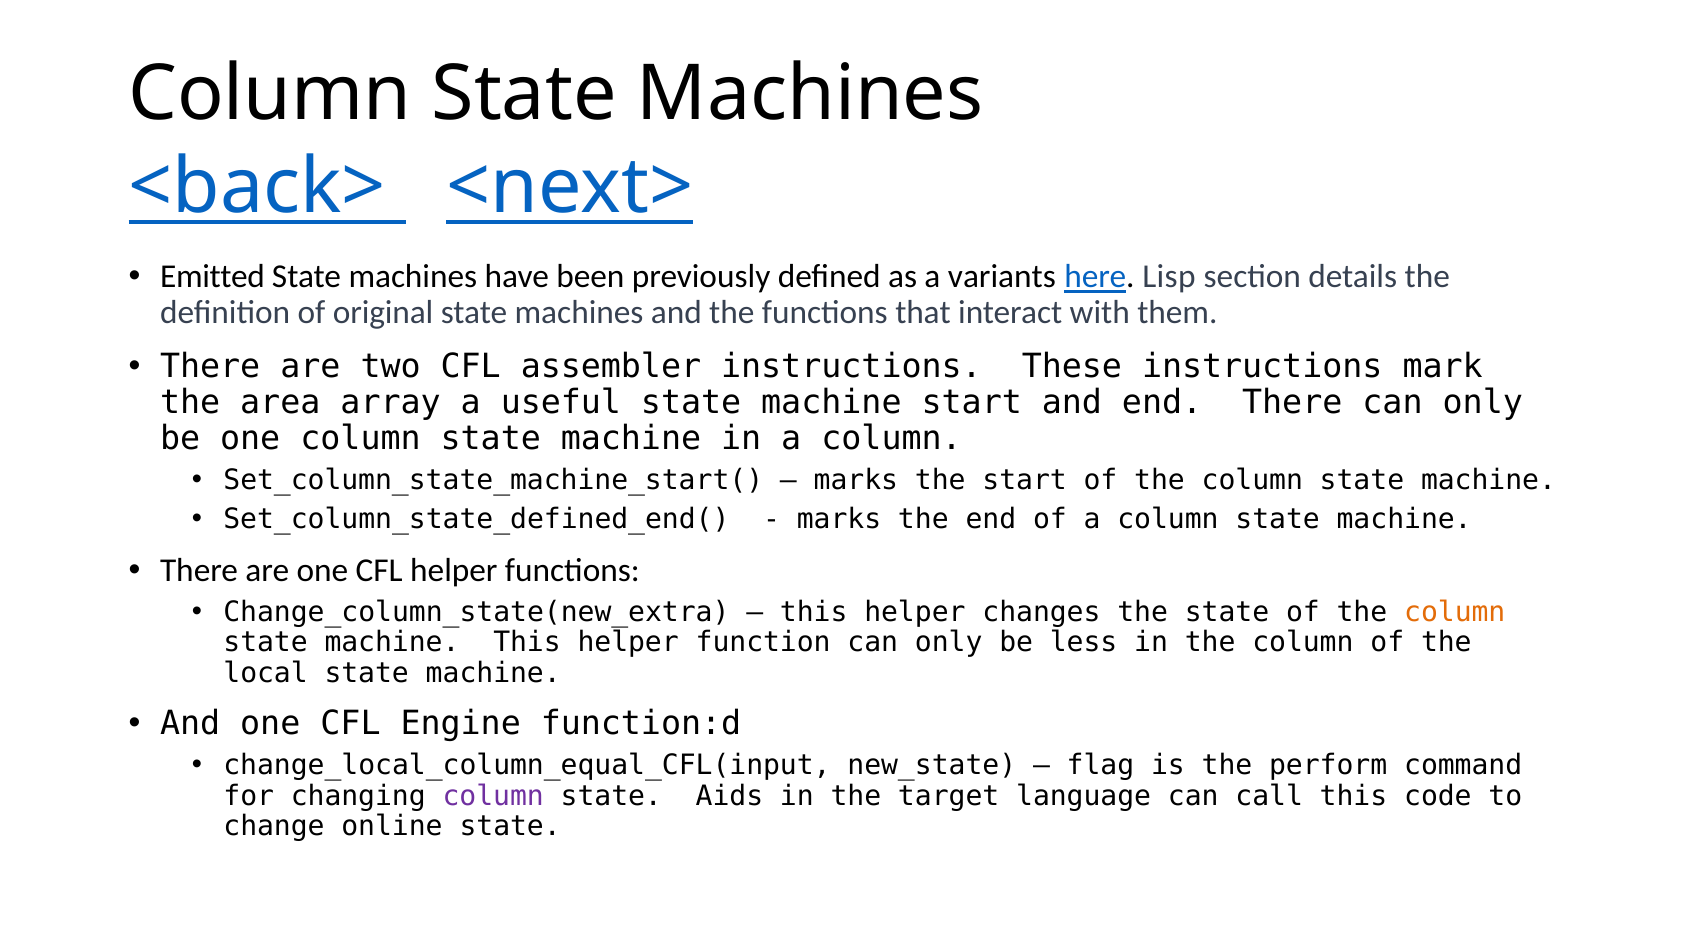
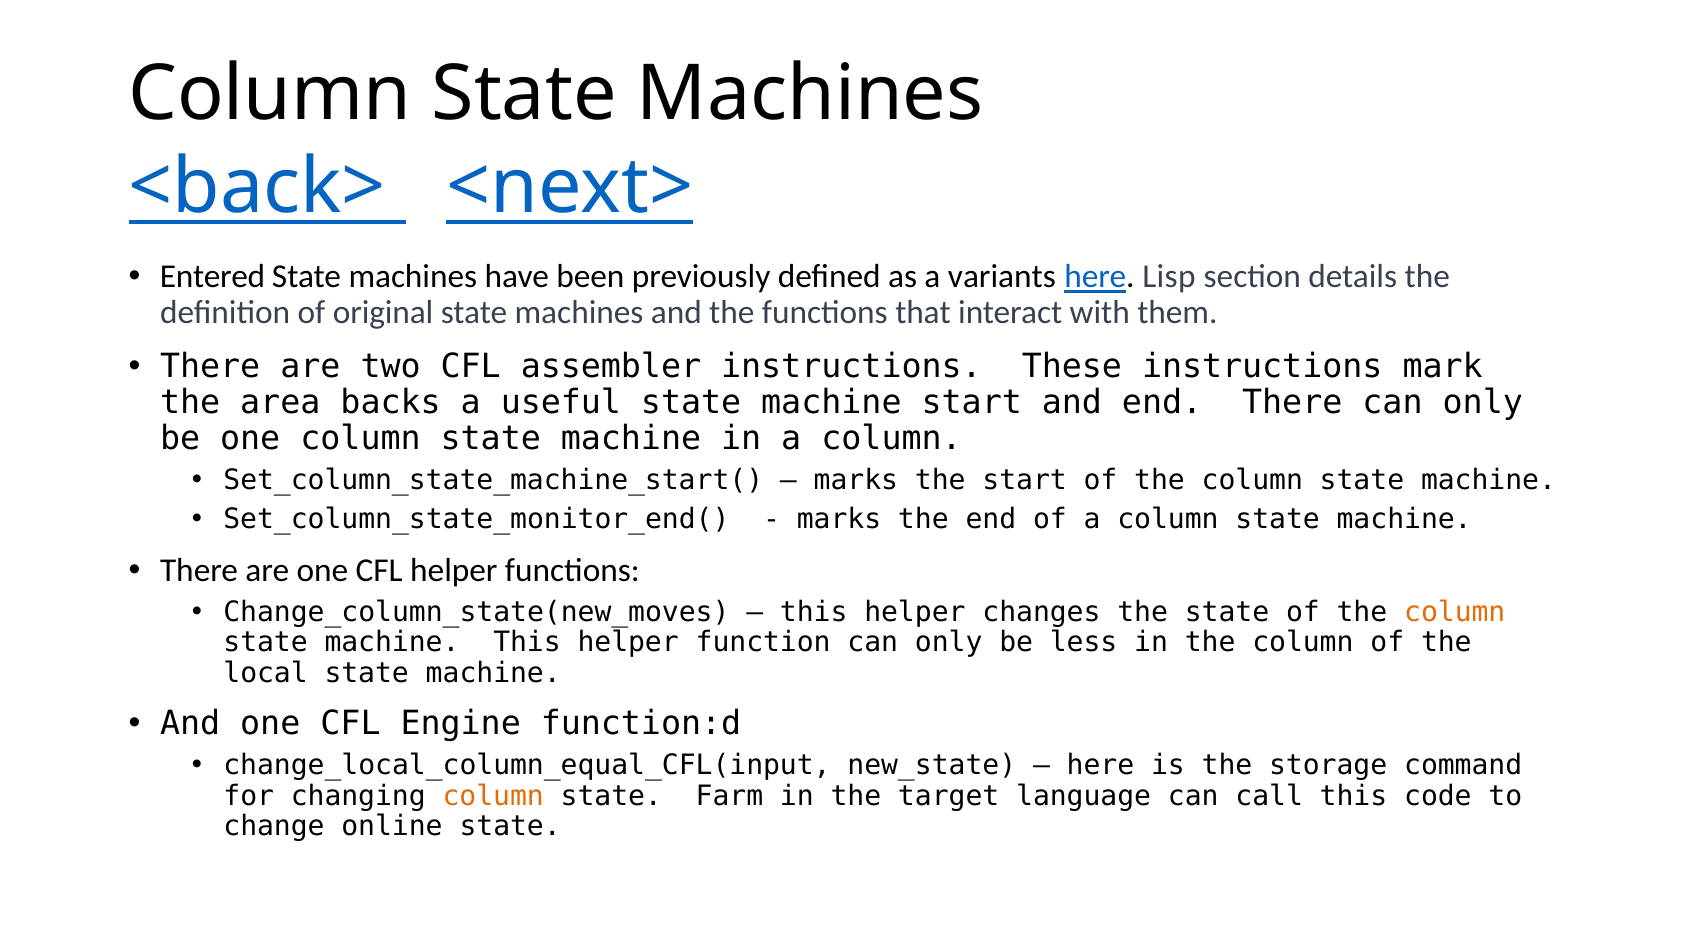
Emitted: Emitted -> Entered (213, 277)
array: array -> backs (391, 403)
Set_column_state_defined_end(: Set_column_state_defined_end( -> Set_column_state_monitor_end( (476, 520)
Change_column_state(new_extra: Change_column_state(new_extra -> Change_column_state(new_moves (476, 612)
flag: flag -> here (1100, 766)
perform: perform -> storage (1328, 766)
column colour: purple -> orange (493, 796)
Aids: Aids -> Farm (729, 796)
